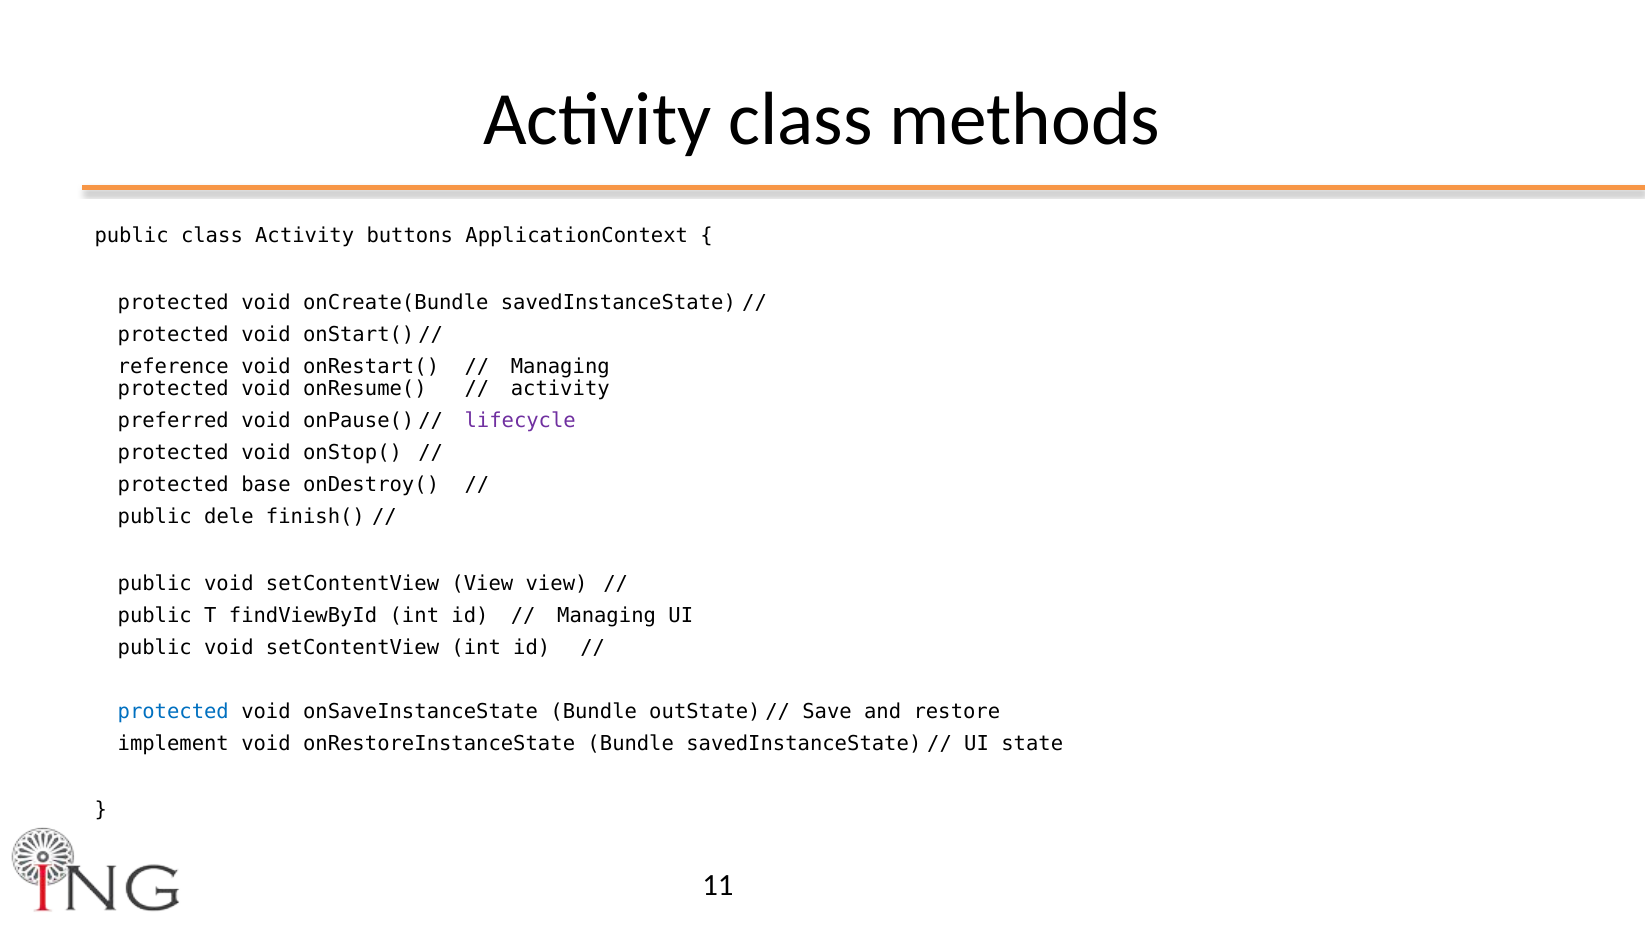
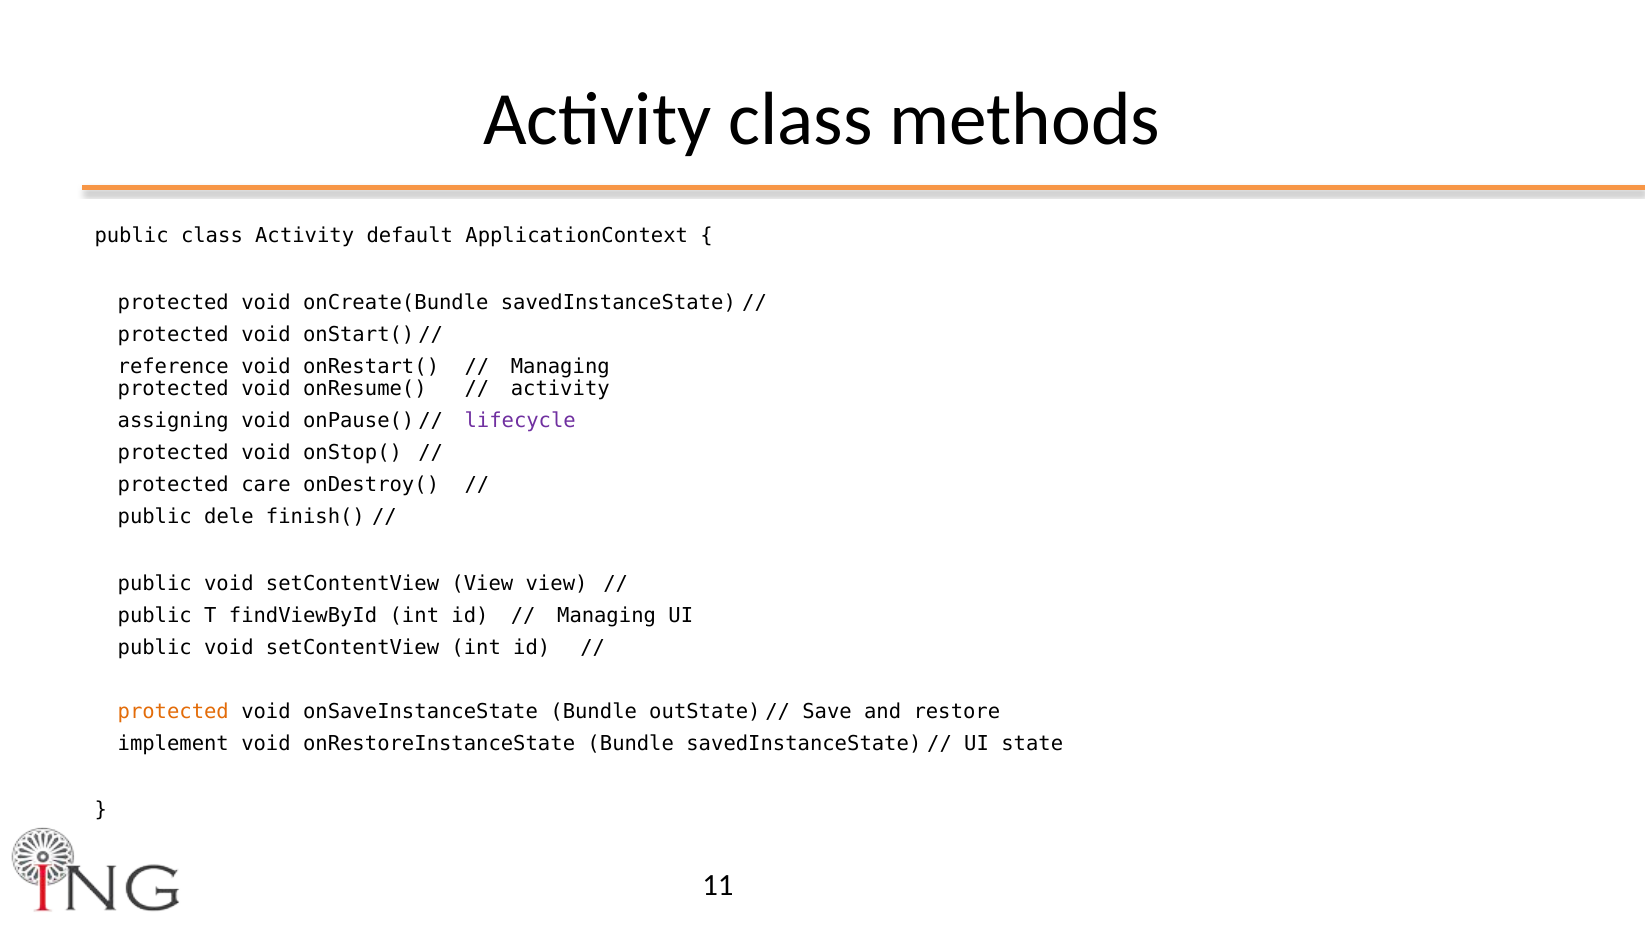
buttons: buttons -> default (410, 236)
preferred: preferred -> assigning (173, 421)
base: base -> care (266, 485)
protected colour: blue -> orange (173, 712)
